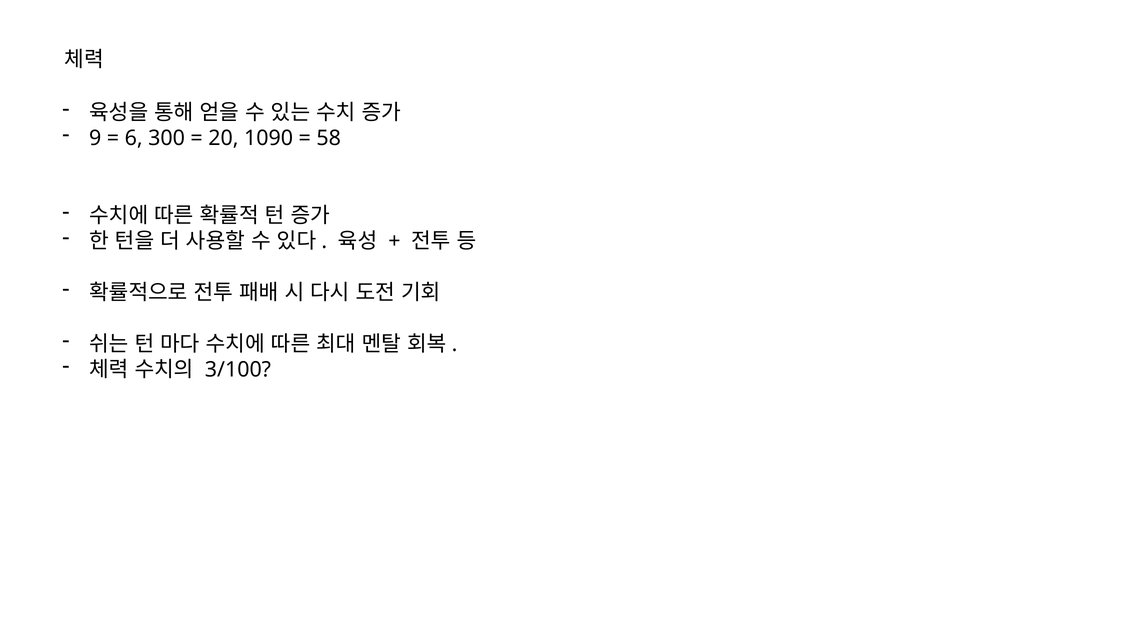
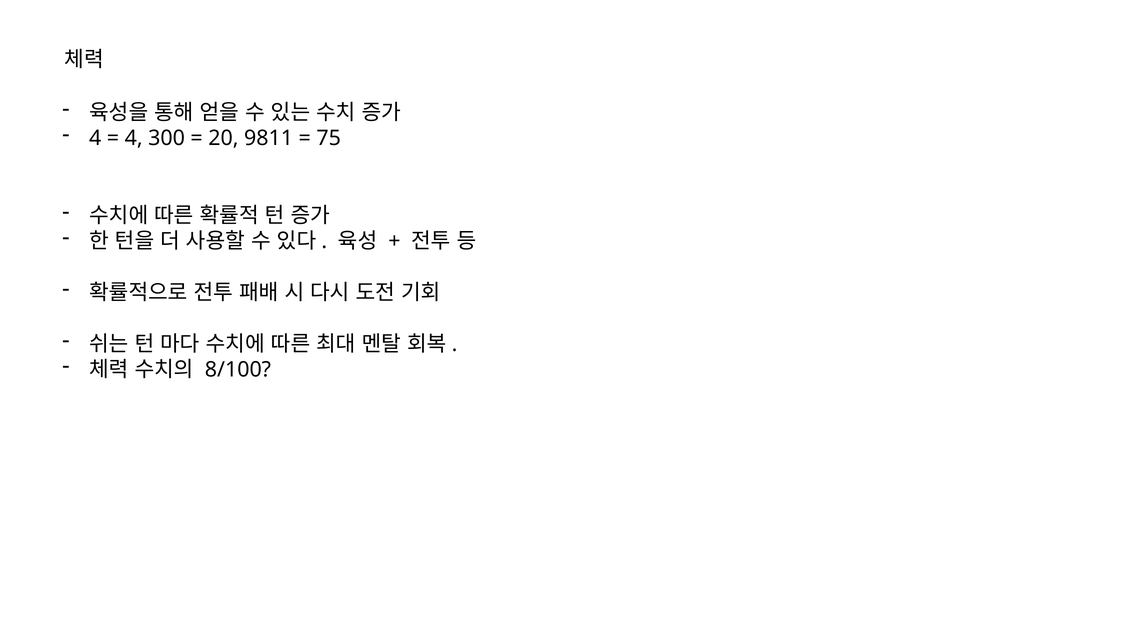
9: 9 -> 4 (95, 138)
6: 6 -> 4 (134, 138)
1090: 1090 -> 9811 (269, 138)
58: 58 -> 75 (329, 138)
3/100: 3/100 -> 8/100 (238, 370)
